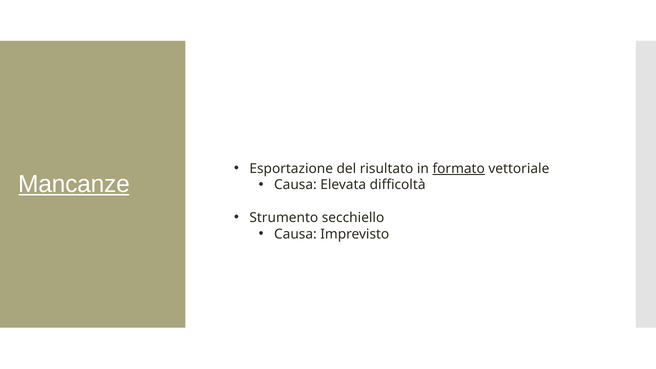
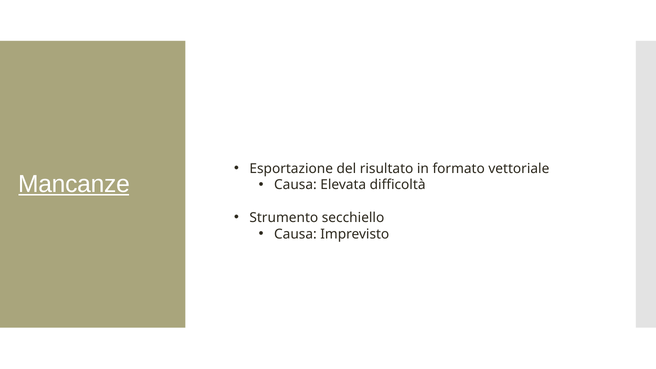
formato underline: present -> none (459, 169)
